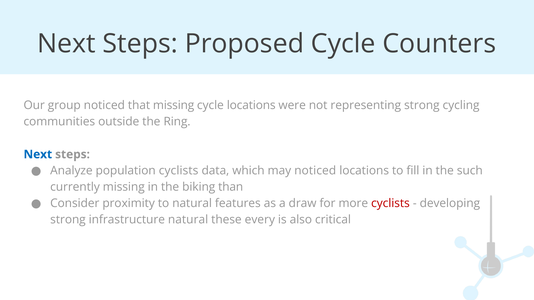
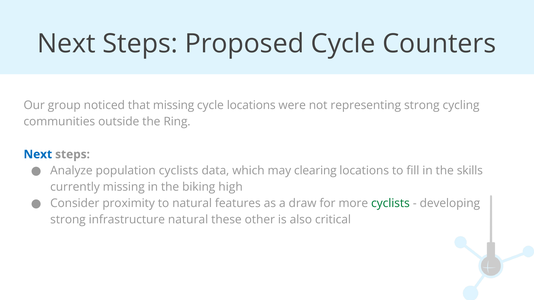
may noticed: noticed -> clearing (315, 171)
such: such -> skills (470, 171)
than: than -> high (231, 187)
cyclists colour: red -> green (390, 204)
every: every -> other (260, 220)
